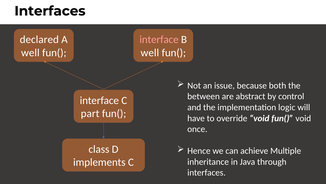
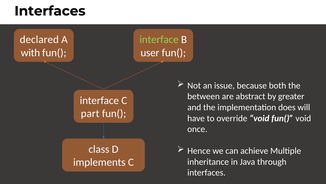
interface colour: pink -> light green (159, 39)
well: well -> with (30, 53)
well: well -> user (150, 53)
control: control -> greater (291, 96)
logic: logic -> does (287, 107)
